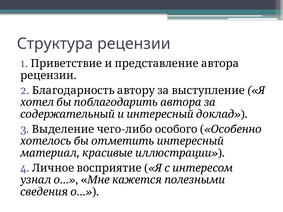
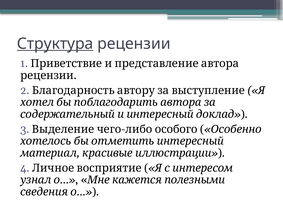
Структура underline: none -> present (55, 44)
